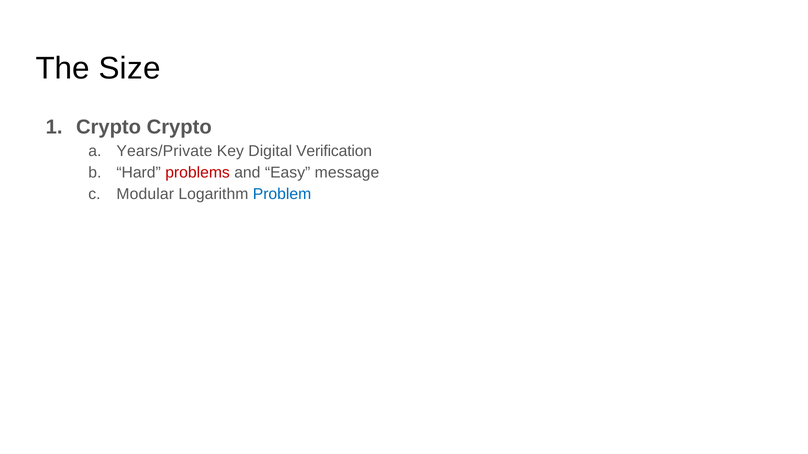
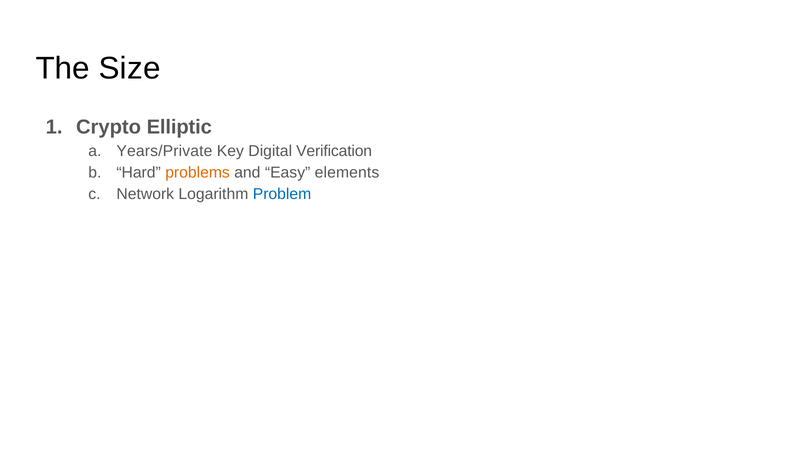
Crypto Crypto: Crypto -> Elliptic (179, 127)
problems colour: red -> orange (198, 173)
message: message -> elements (347, 173)
Modular: Modular -> Network (145, 194)
